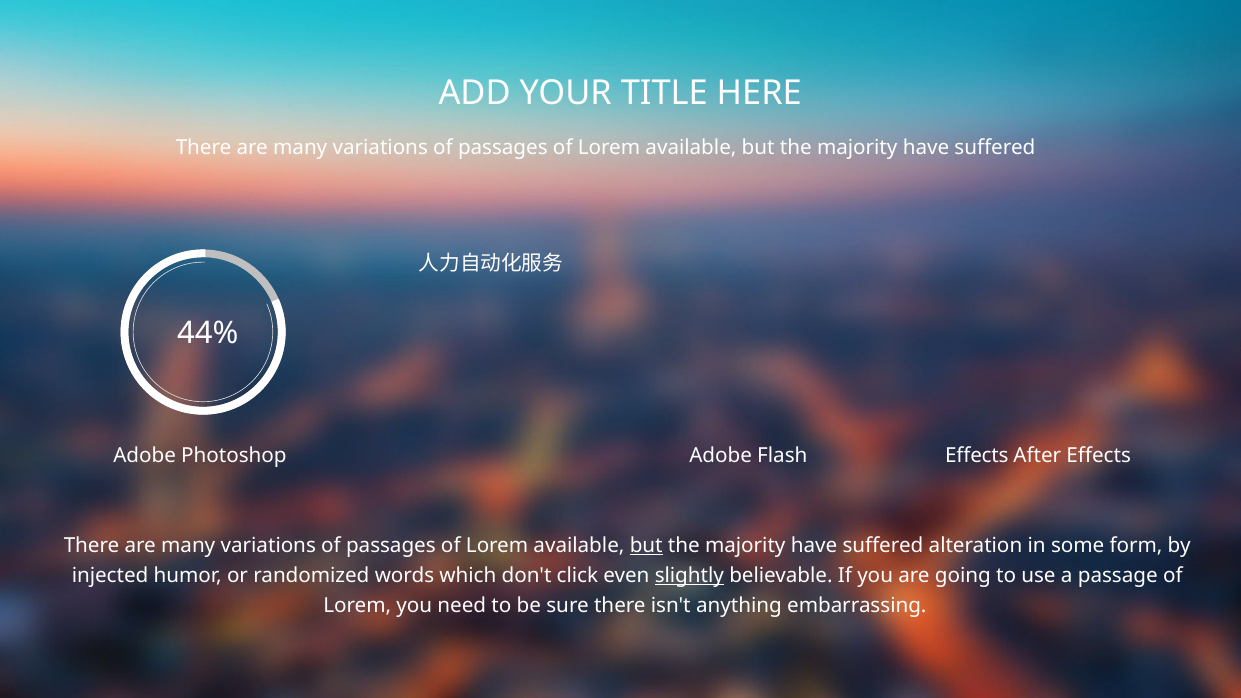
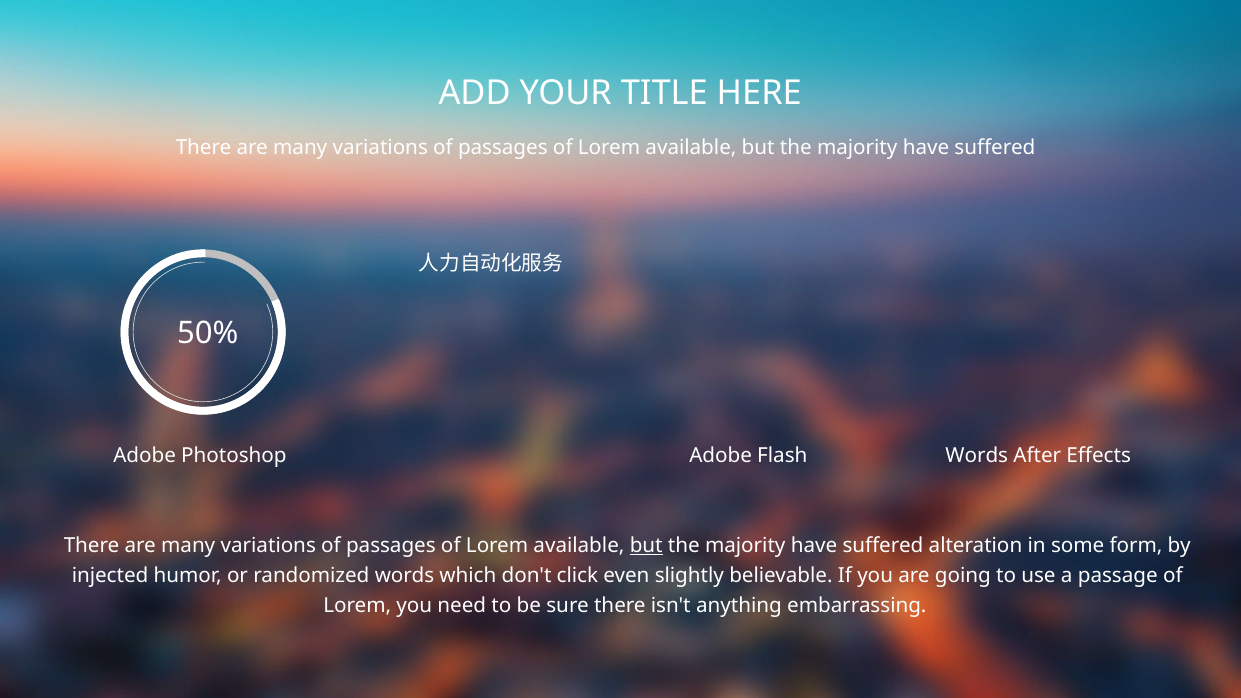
44%: 44% -> 50% (208, 334)
Flash Effects: Effects -> Words (977, 455)
slightly underline: present -> none (689, 576)
